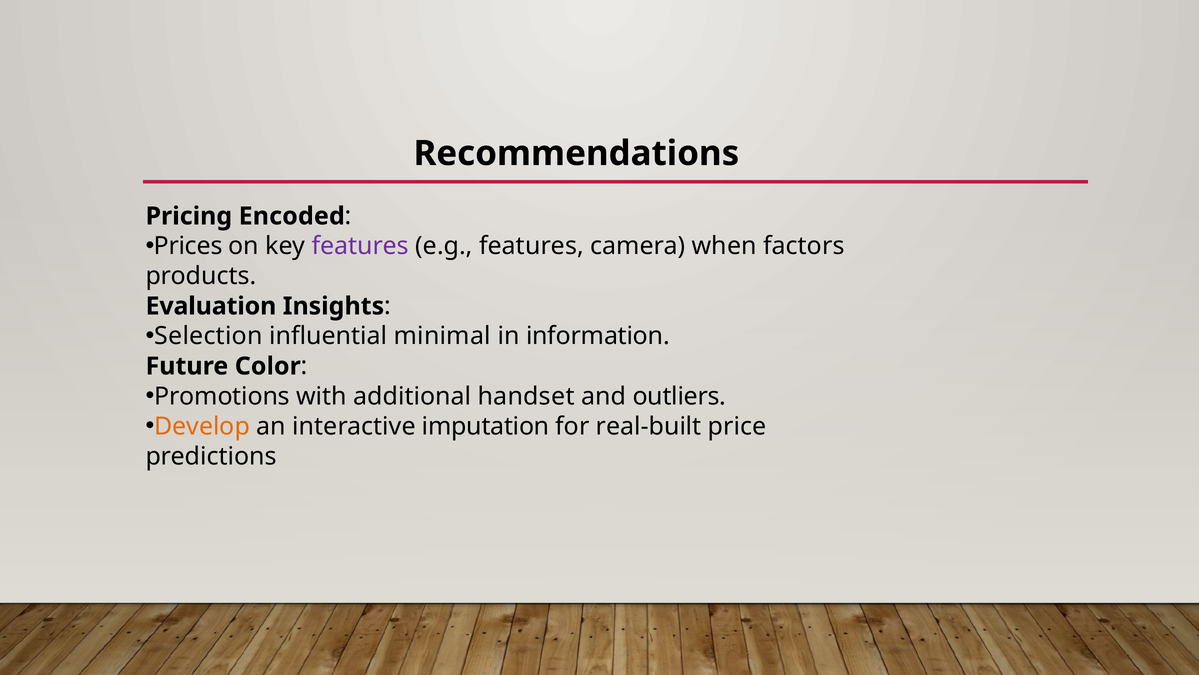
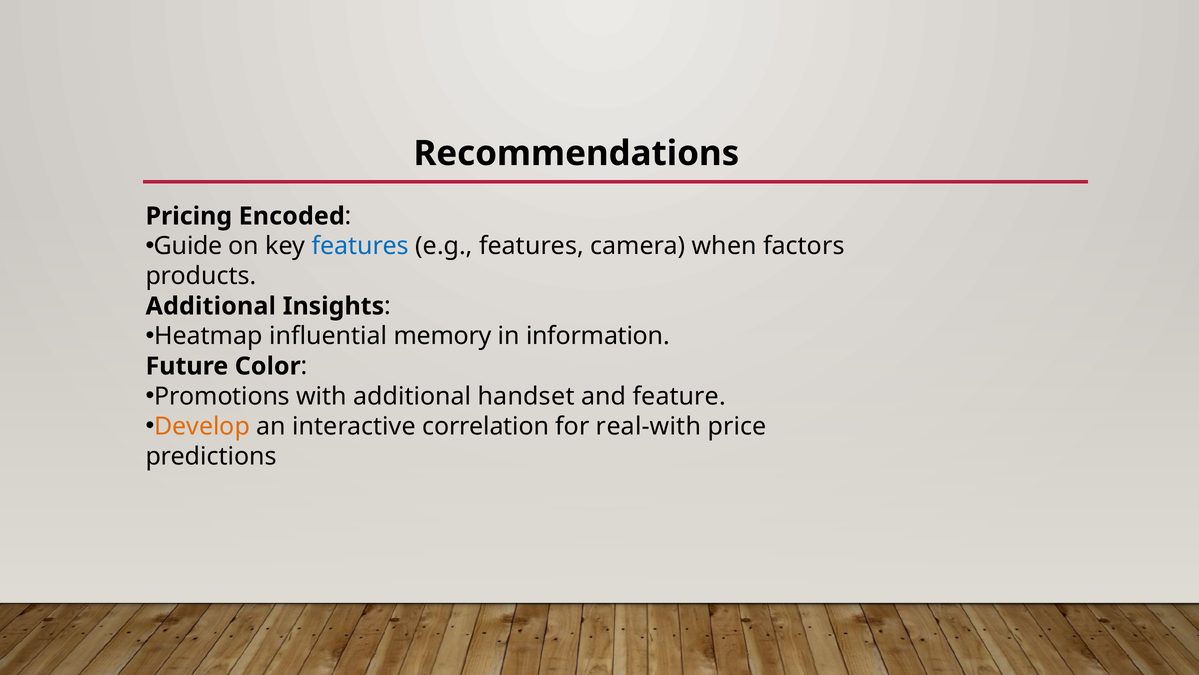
Prices: Prices -> Guide (188, 246)
features colour: purple -> blue (360, 246)
Evaluation: Evaluation -> Additional (211, 306)
Selection: Selection -> Heatmap (209, 336)
minimal: minimal -> memory (443, 336)
outliers: outliers -> feature (679, 396)
imputation: imputation -> correlation (486, 426)
real-built: real-built -> real-with (649, 426)
